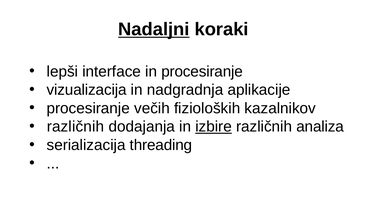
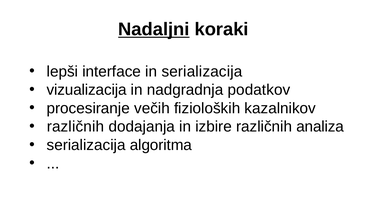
in procesiranje: procesiranje -> serializacija (202, 71)
aplikacije: aplikacije -> podatkov (259, 90)
izbire underline: present -> none (214, 126)
threading: threading -> algoritma (161, 145)
